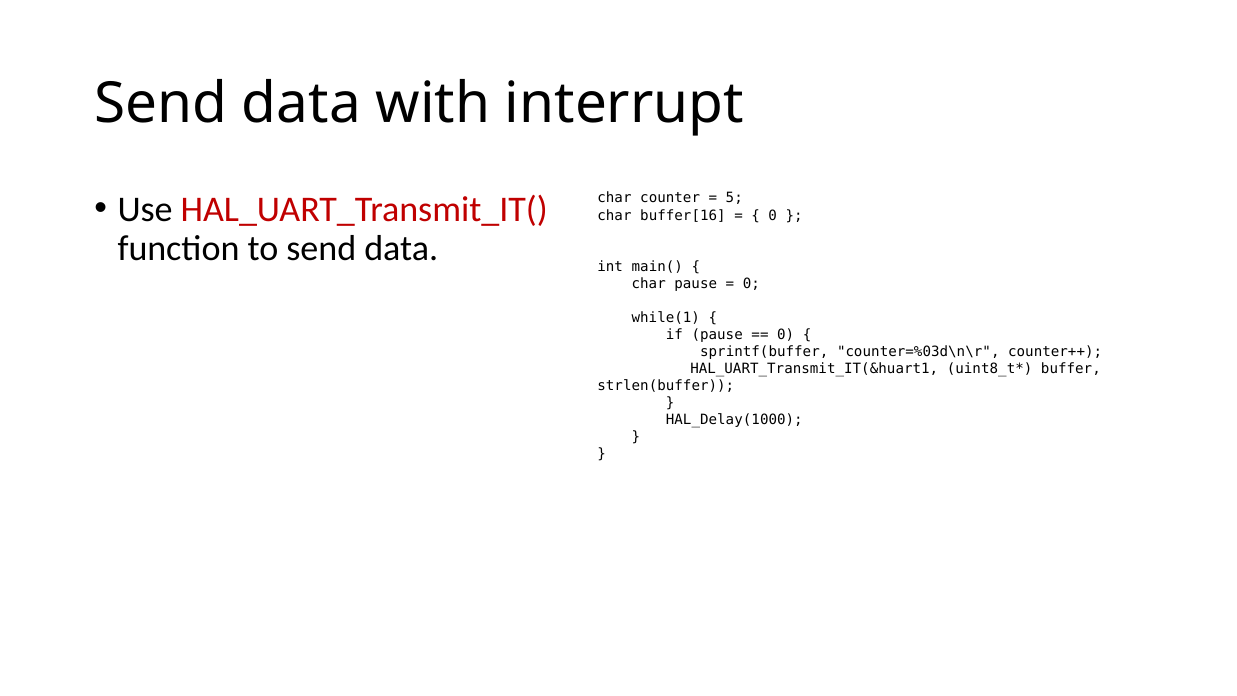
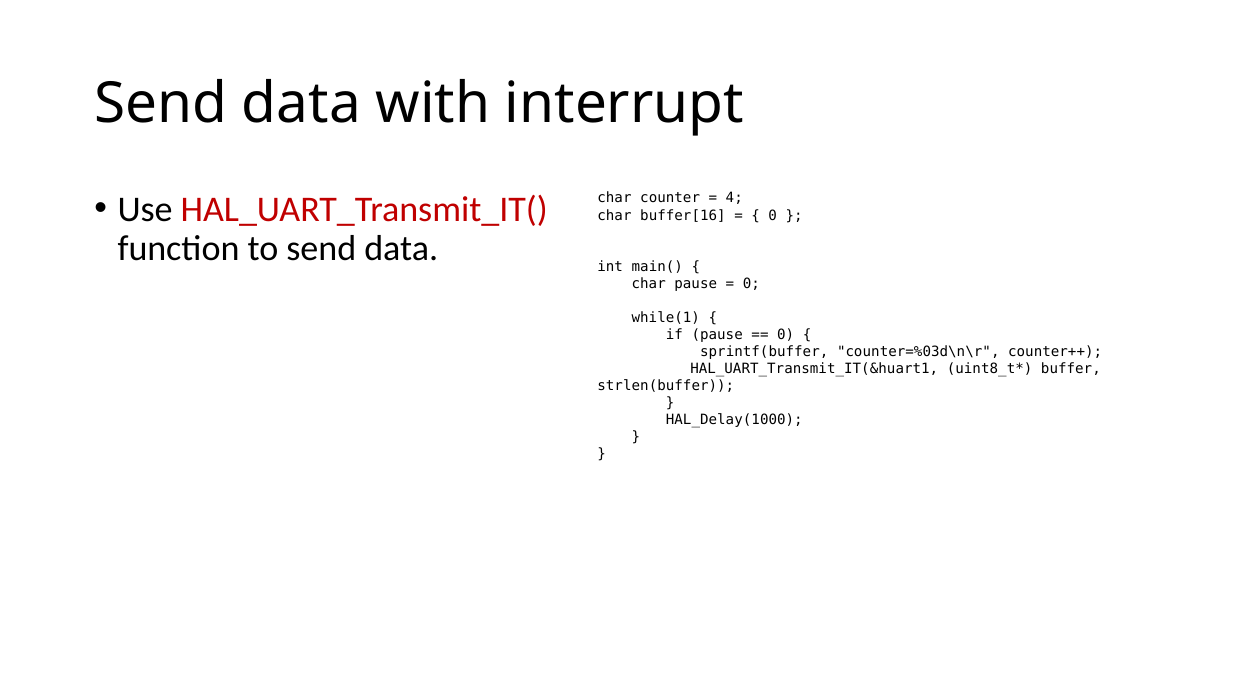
5: 5 -> 4 (734, 198)
